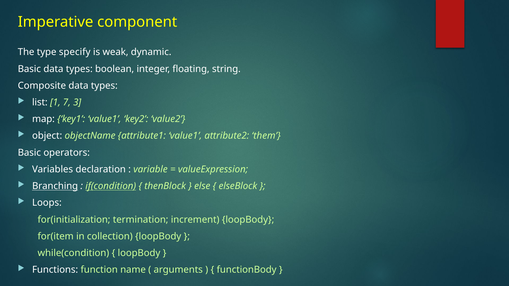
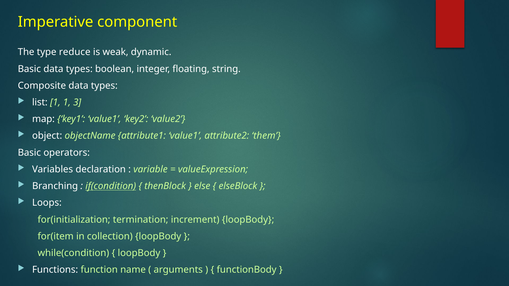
specify: specify -> reduce (75, 52)
1 7: 7 -> 1 (67, 102)
Branching underline: present -> none (55, 186)
